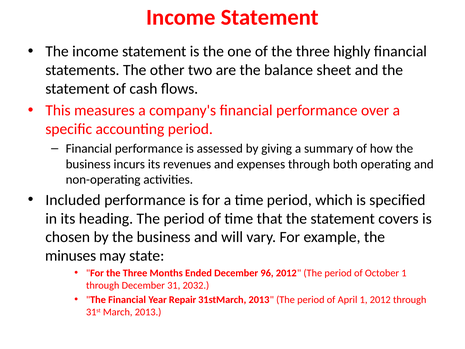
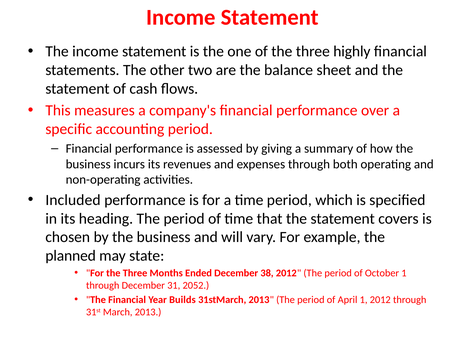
minuses: minuses -> planned (71, 256)
96: 96 -> 38 (267, 273)
2032: 2032 -> 2052 (196, 285)
Repair: Repair -> Builds (182, 300)
